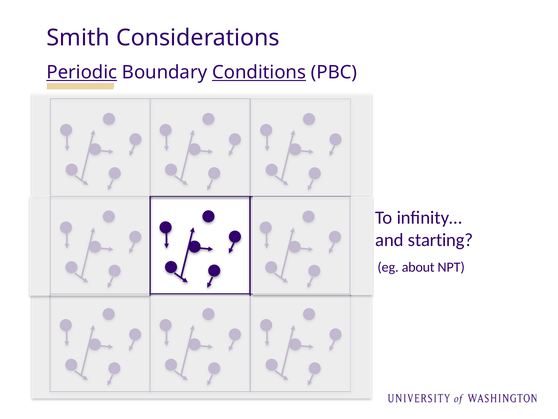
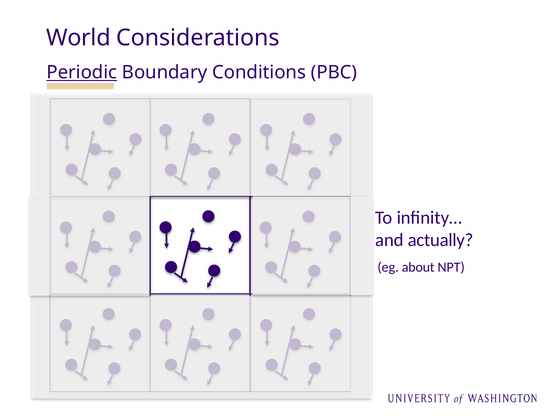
Smith: Smith -> World (78, 38)
Conditions underline: present -> none (259, 72)
starting: starting -> actually (441, 240)
